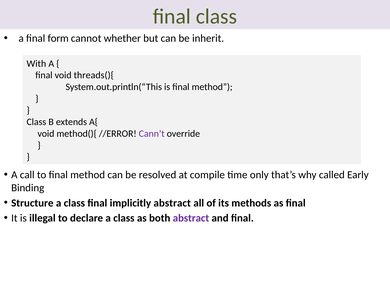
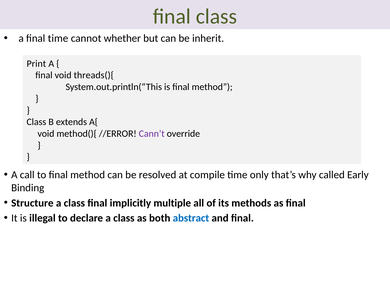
final form: form -> time (58, 38)
With: With -> Print (36, 64)
implicitly abstract: abstract -> multiple (172, 203)
abstract colour: purple -> blue (191, 219)
